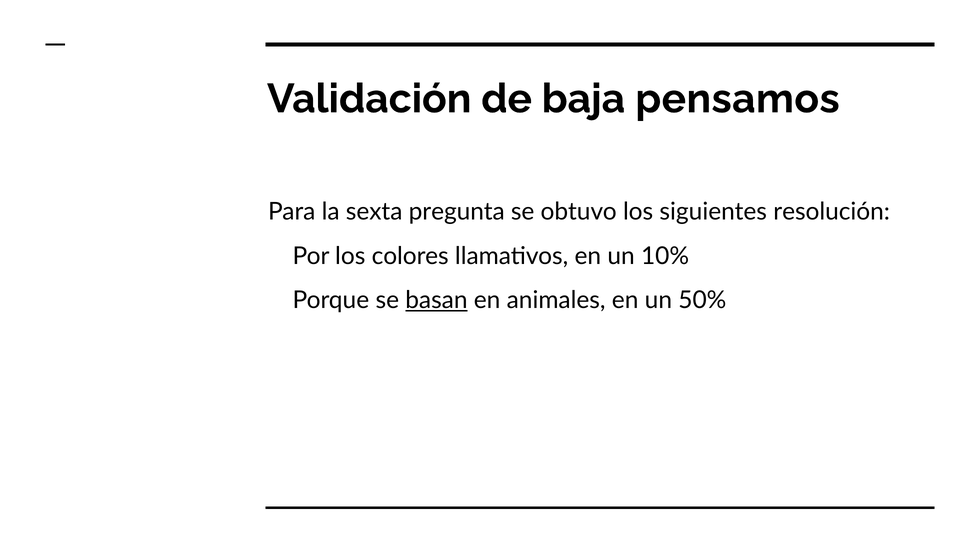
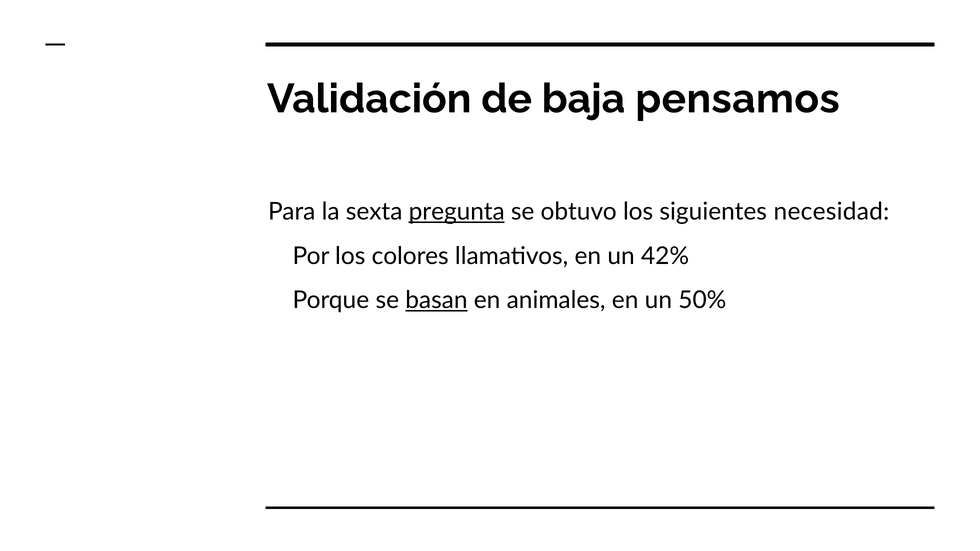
pregunta underline: none -> present (457, 212)
resolución: resolución -> necesidad (831, 212)
10%: 10% -> 42% (665, 256)
